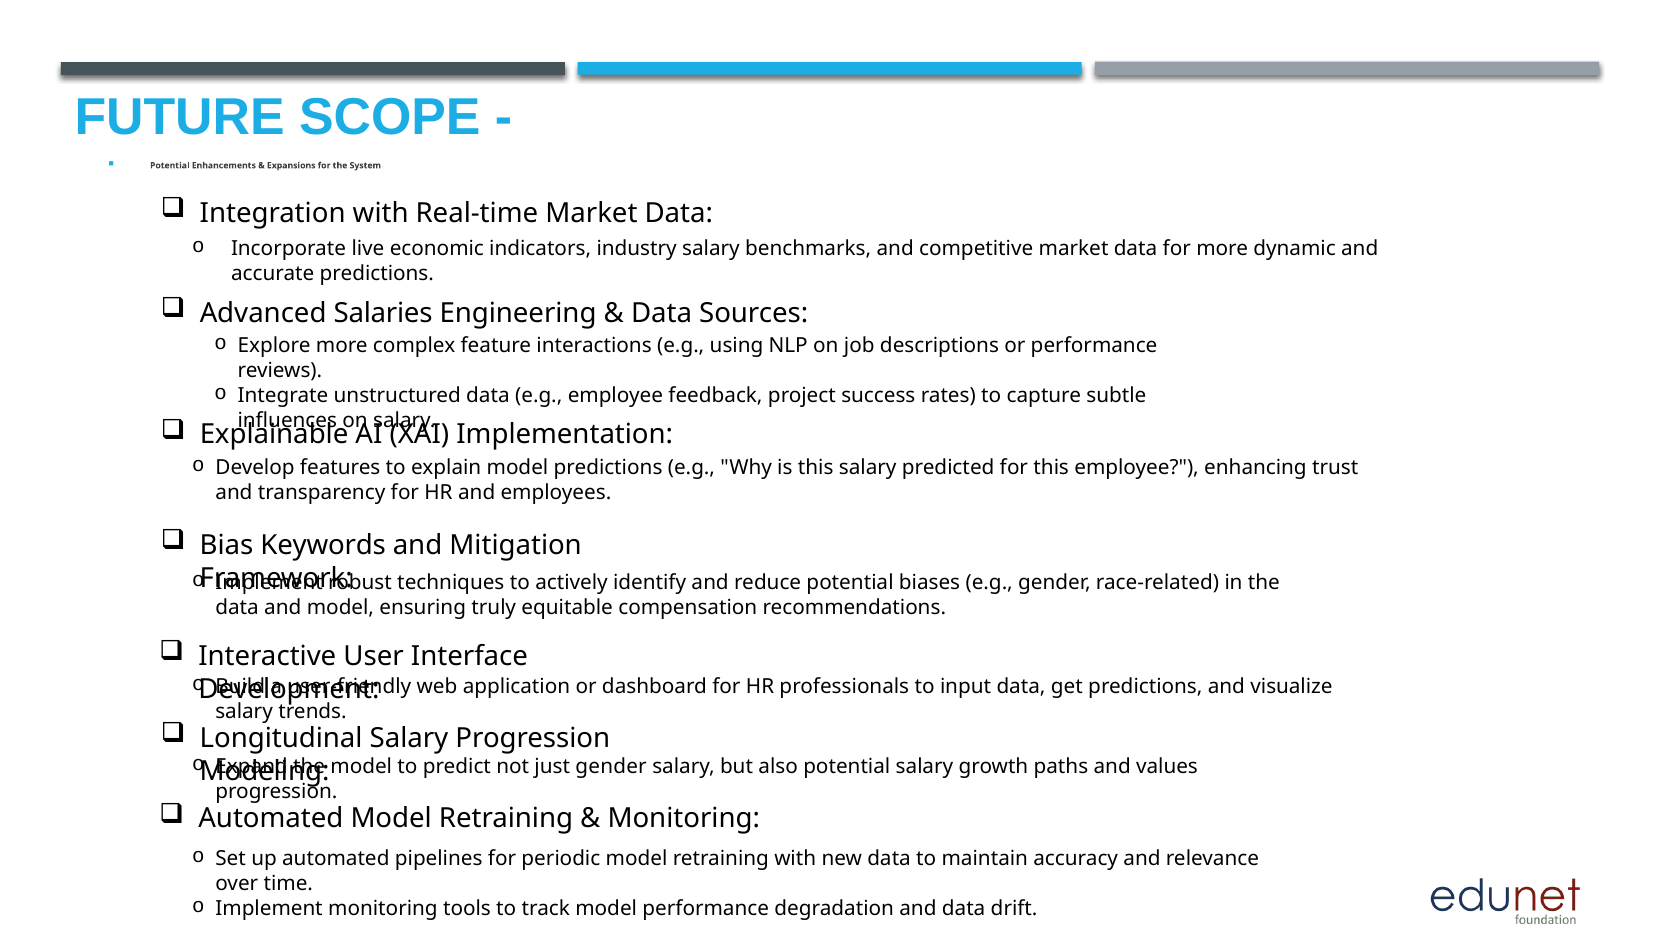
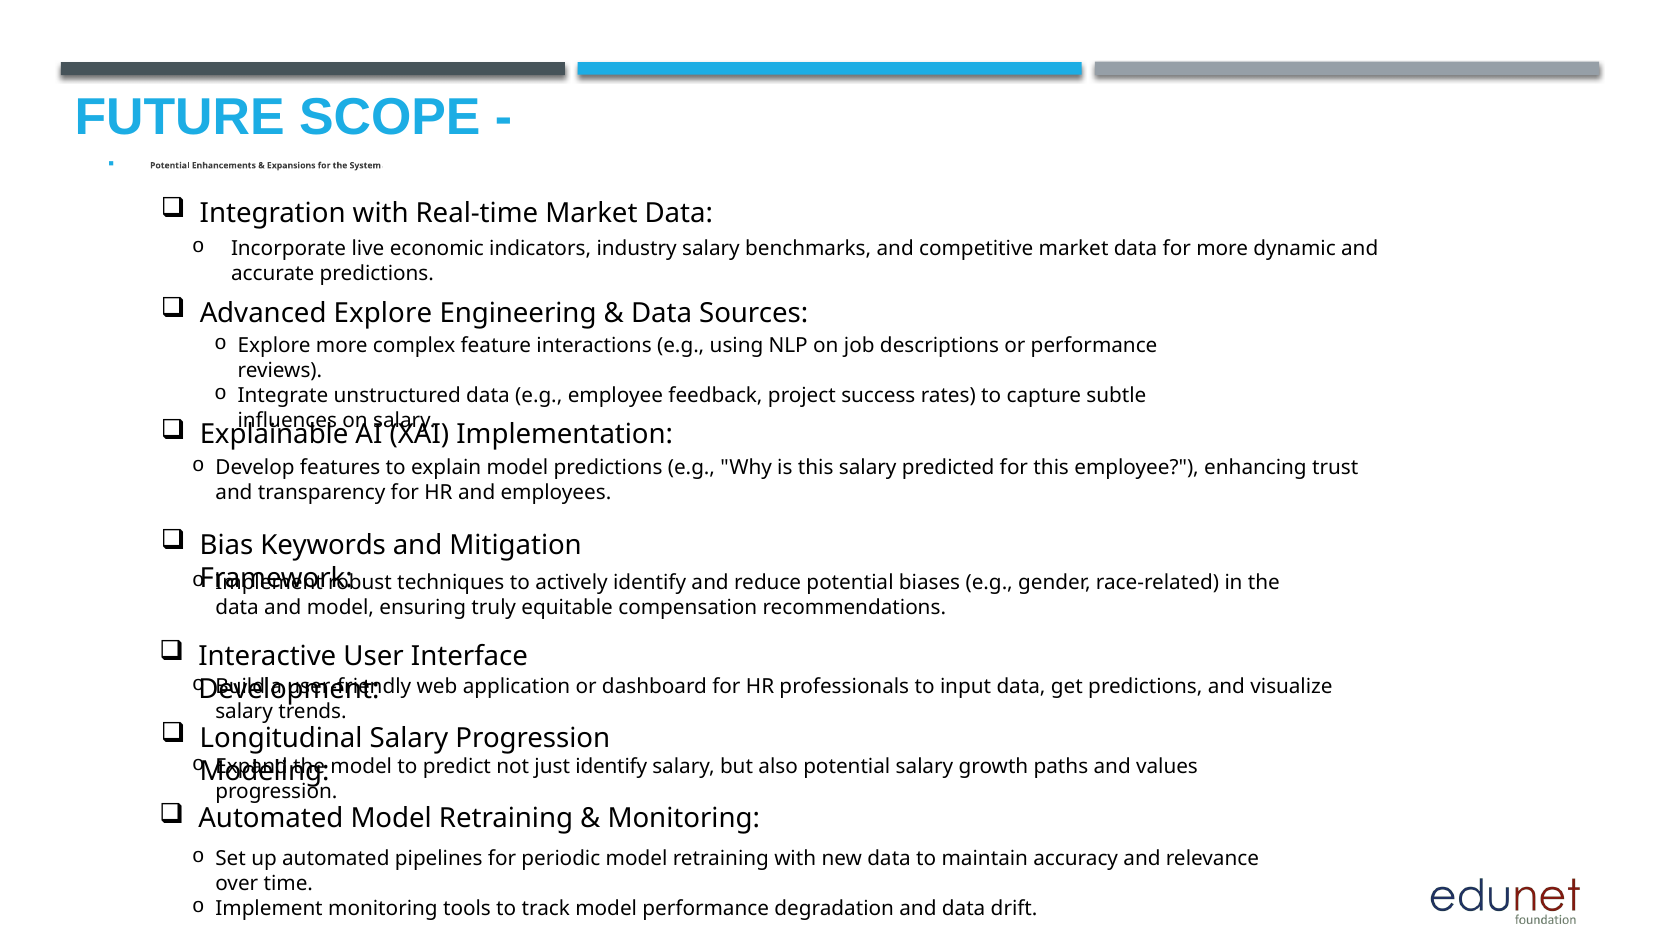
Advanced Salaries: Salaries -> Explore (383, 313)
just gender: gender -> identify (611, 766)
